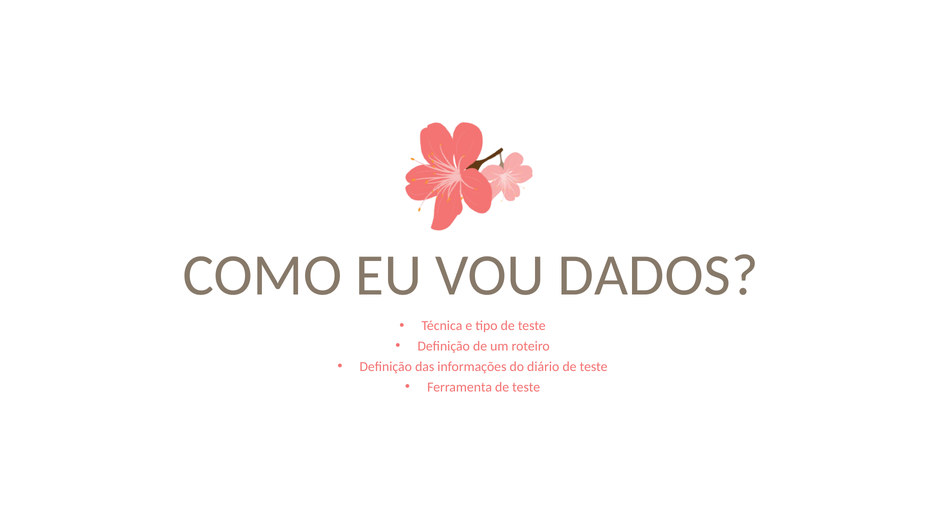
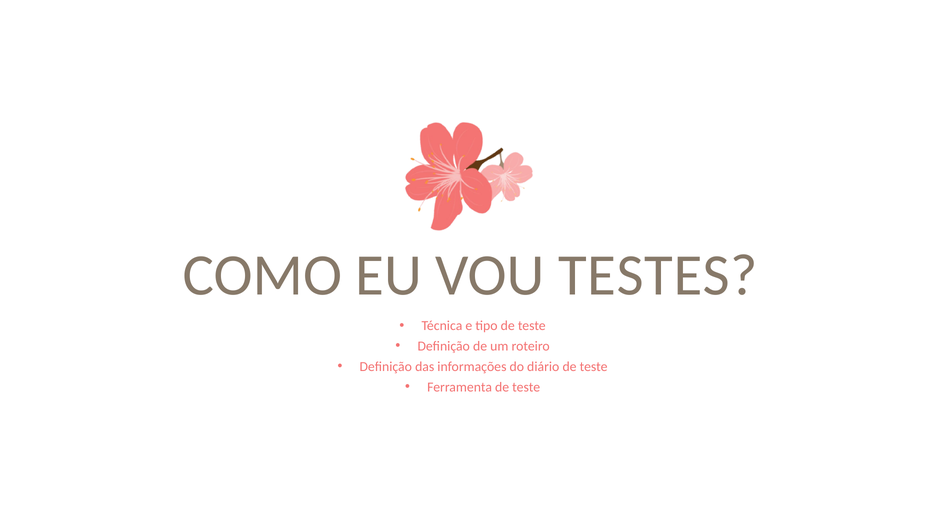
DADOS: DADOS -> TESTES (658, 275)
